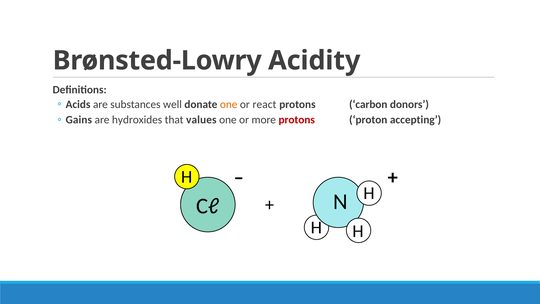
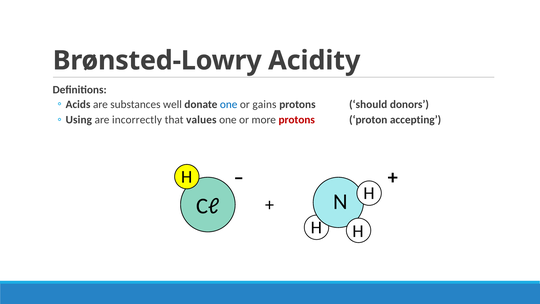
one colour: orange -> blue (229, 104)
react: react -> gains (264, 104)
carbon: carbon -> should (368, 104)
Gains: Gains -> Using (79, 120)
hydroxides: hydroxides -> incorrectly (137, 120)
